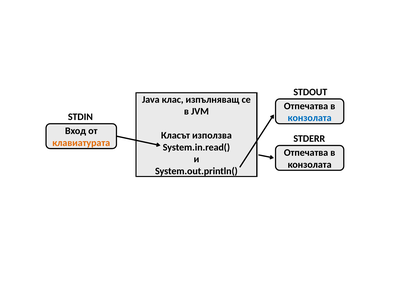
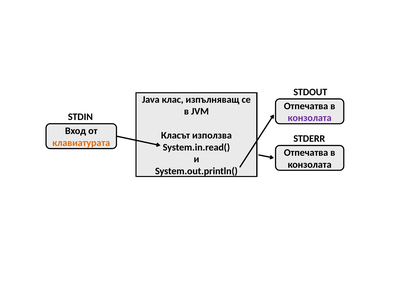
конзолата colour: blue -> purple (310, 118)
